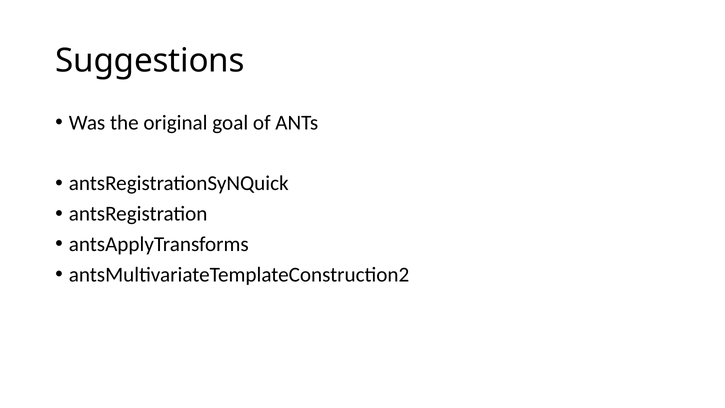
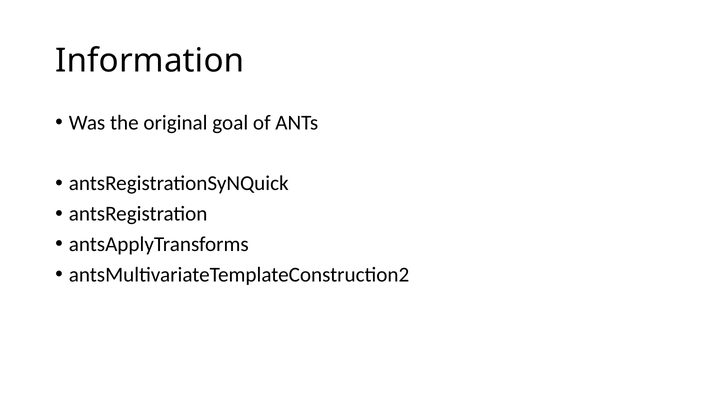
Suggestions: Suggestions -> Information (150, 61)
